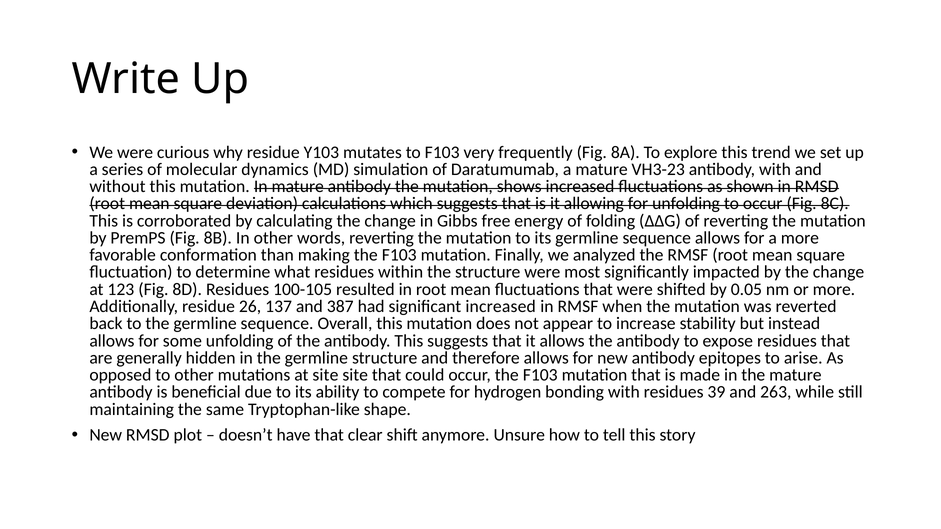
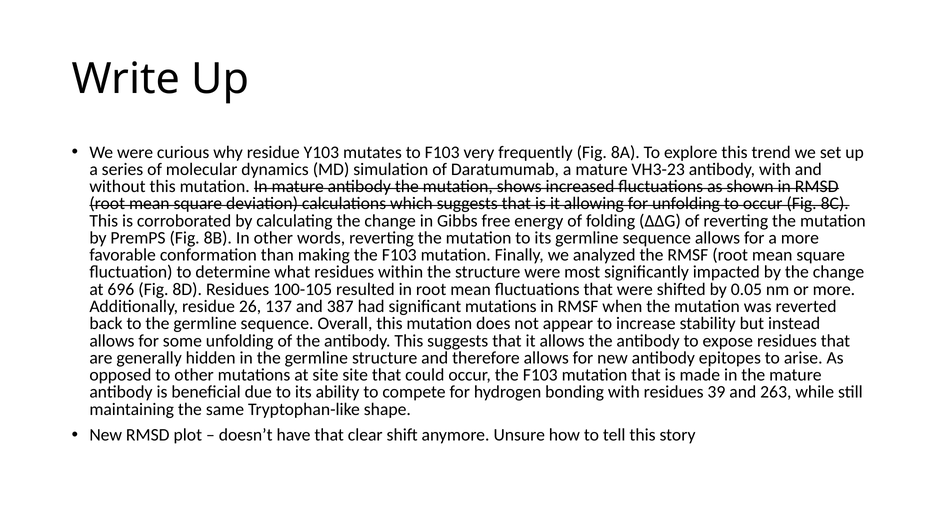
123: 123 -> 696 (121, 289)
significant increased: increased -> mutations (501, 307)
